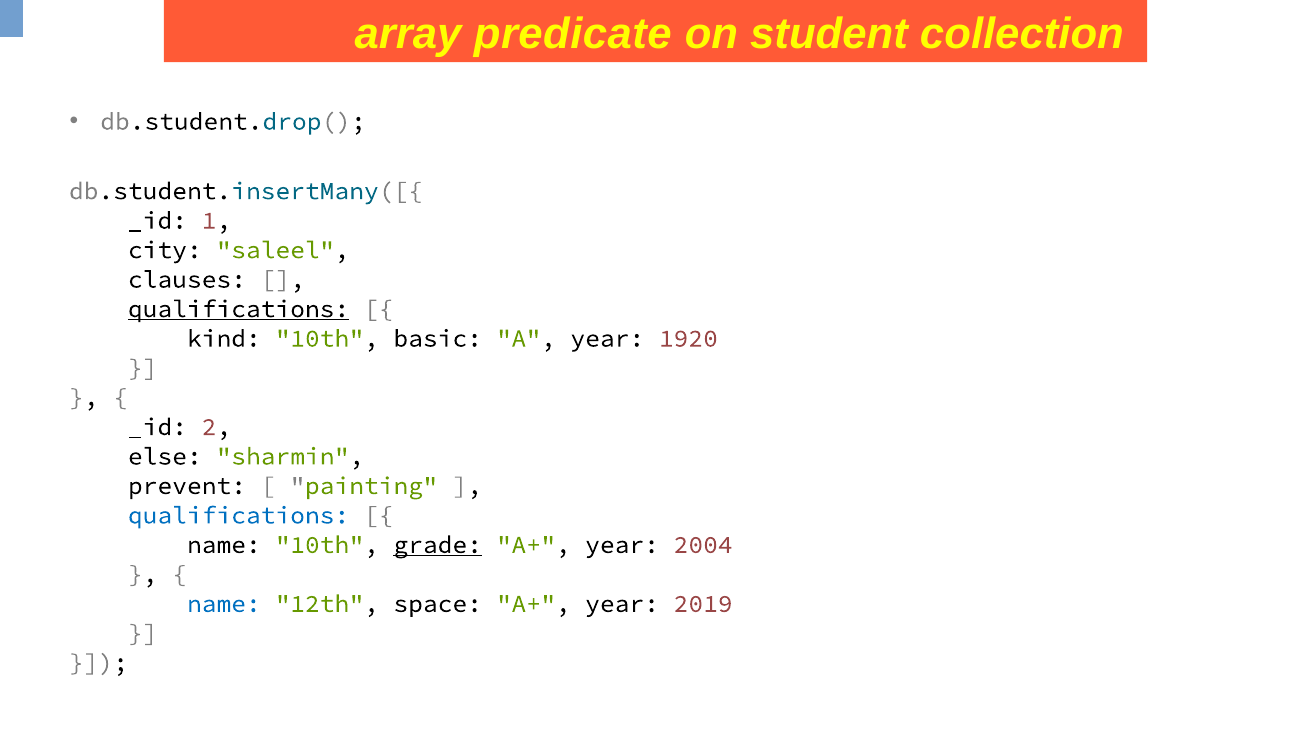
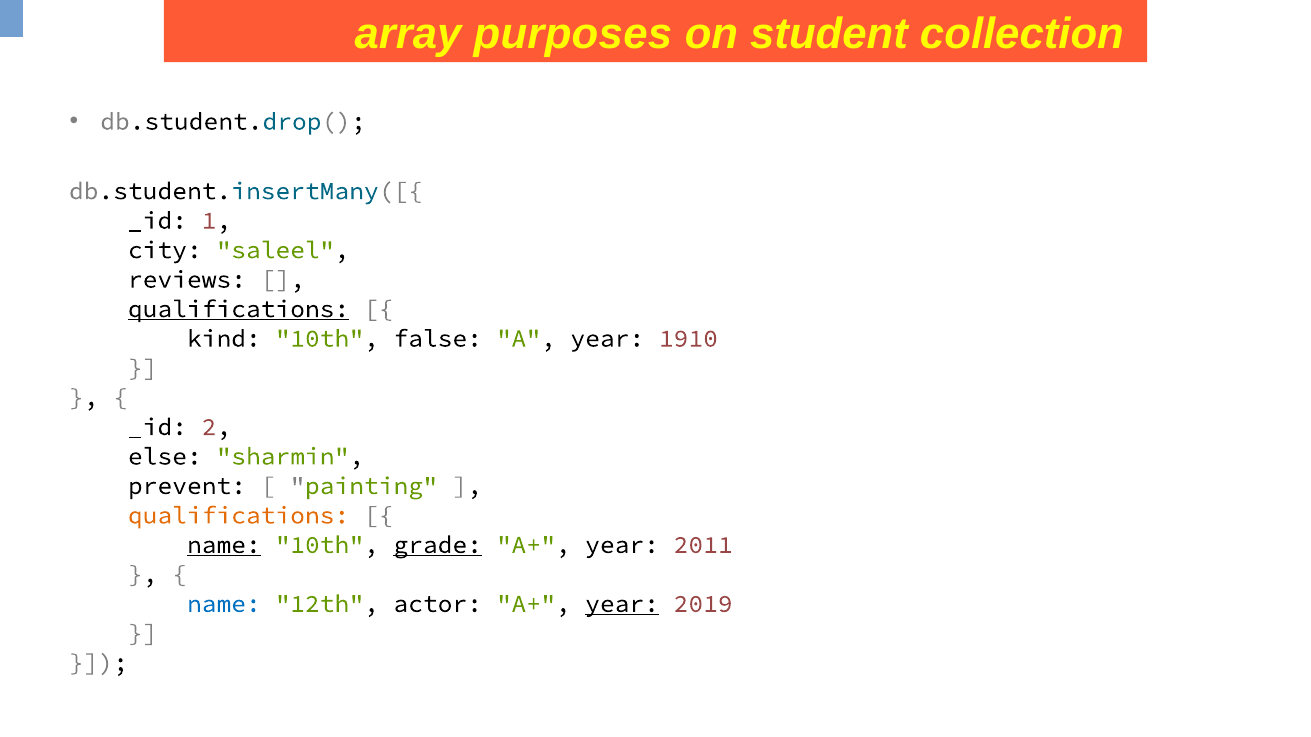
predicate: predicate -> purposes (573, 34)
clauses: clauses -> reviews (187, 280)
basic: basic -> false (438, 339)
1920: 1920 -> 1910 (688, 339)
qualifications colour: blue -> orange (239, 516)
name underline: none -> present (224, 545)
2004: 2004 -> 2011 (703, 545)
space: space -> actor (438, 604)
year underline: none -> present (622, 604)
